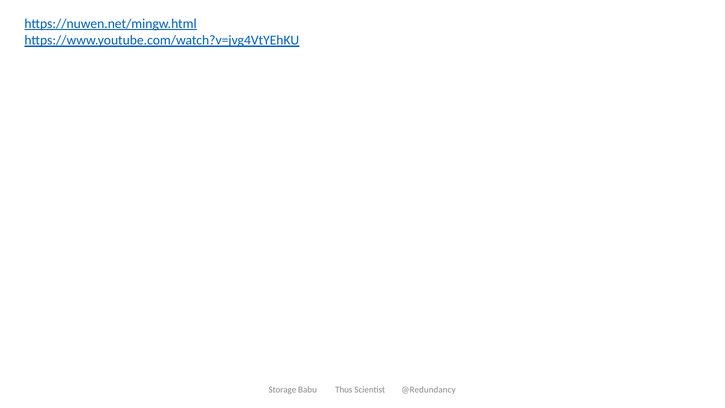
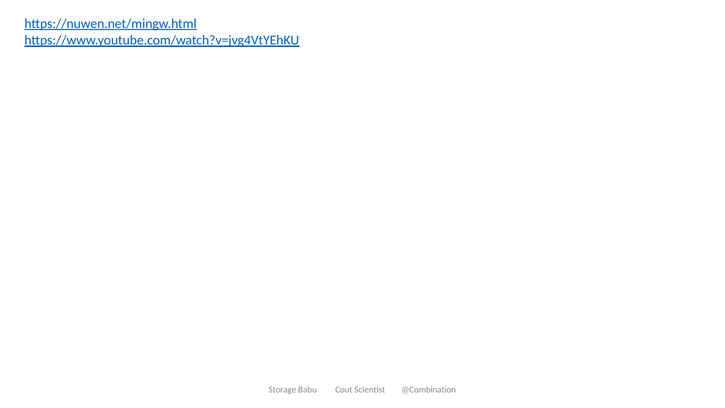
Thus: Thus -> Cout (344, 389)
@Redundancy: @Redundancy -> @Combination (429, 389)
